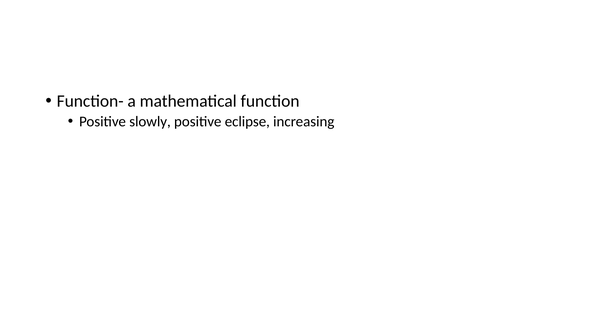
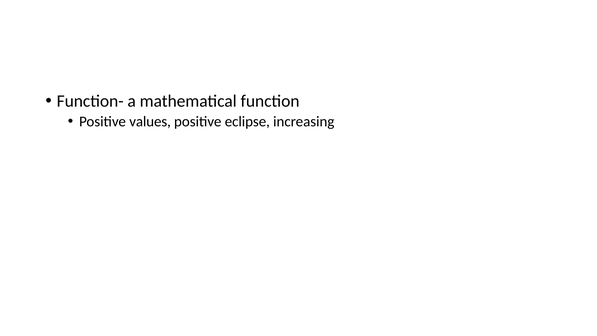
slowly: slowly -> values (150, 122)
